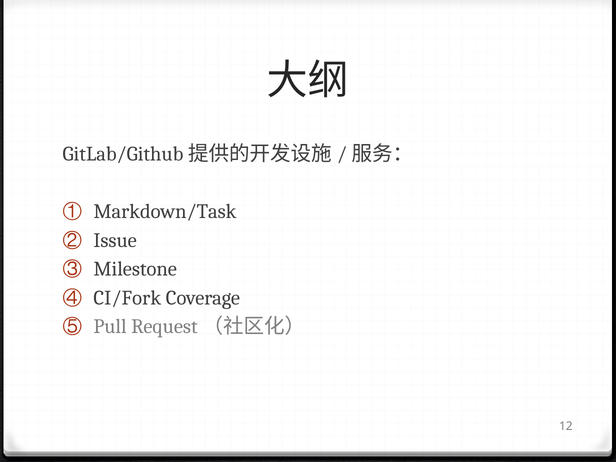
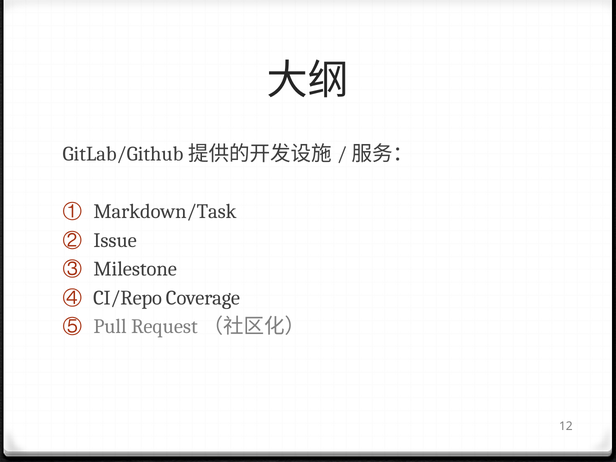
CI/Fork: CI/Fork -> CI/Repo (128, 298)
